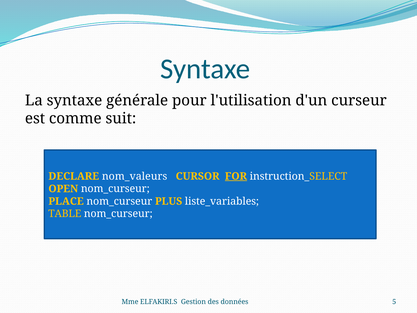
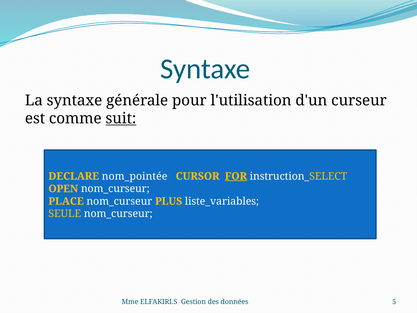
suit underline: none -> present (121, 118)
nom_valeurs: nom_valeurs -> nom_pointée (135, 176)
TABLE: TABLE -> SEULE (65, 214)
